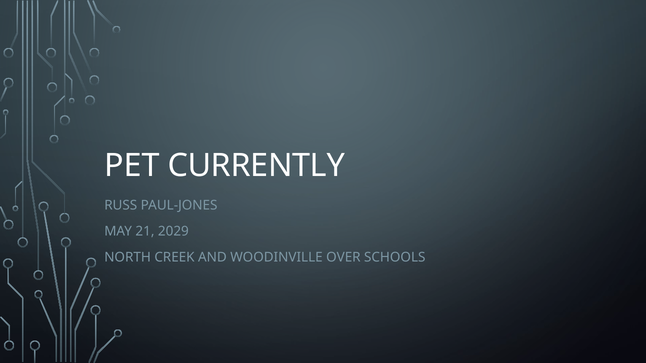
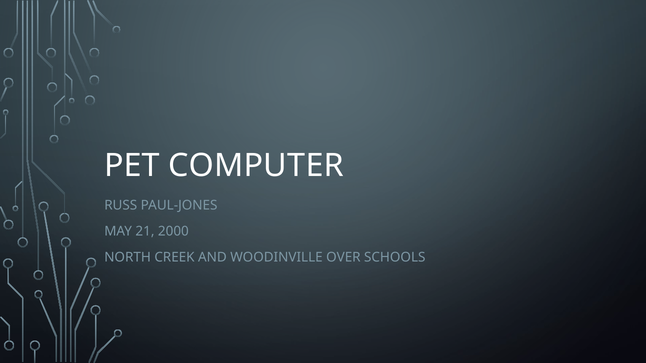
CURRENTLY: CURRENTLY -> COMPUTER (256, 166)
2029: 2029 -> 2000 (173, 232)
